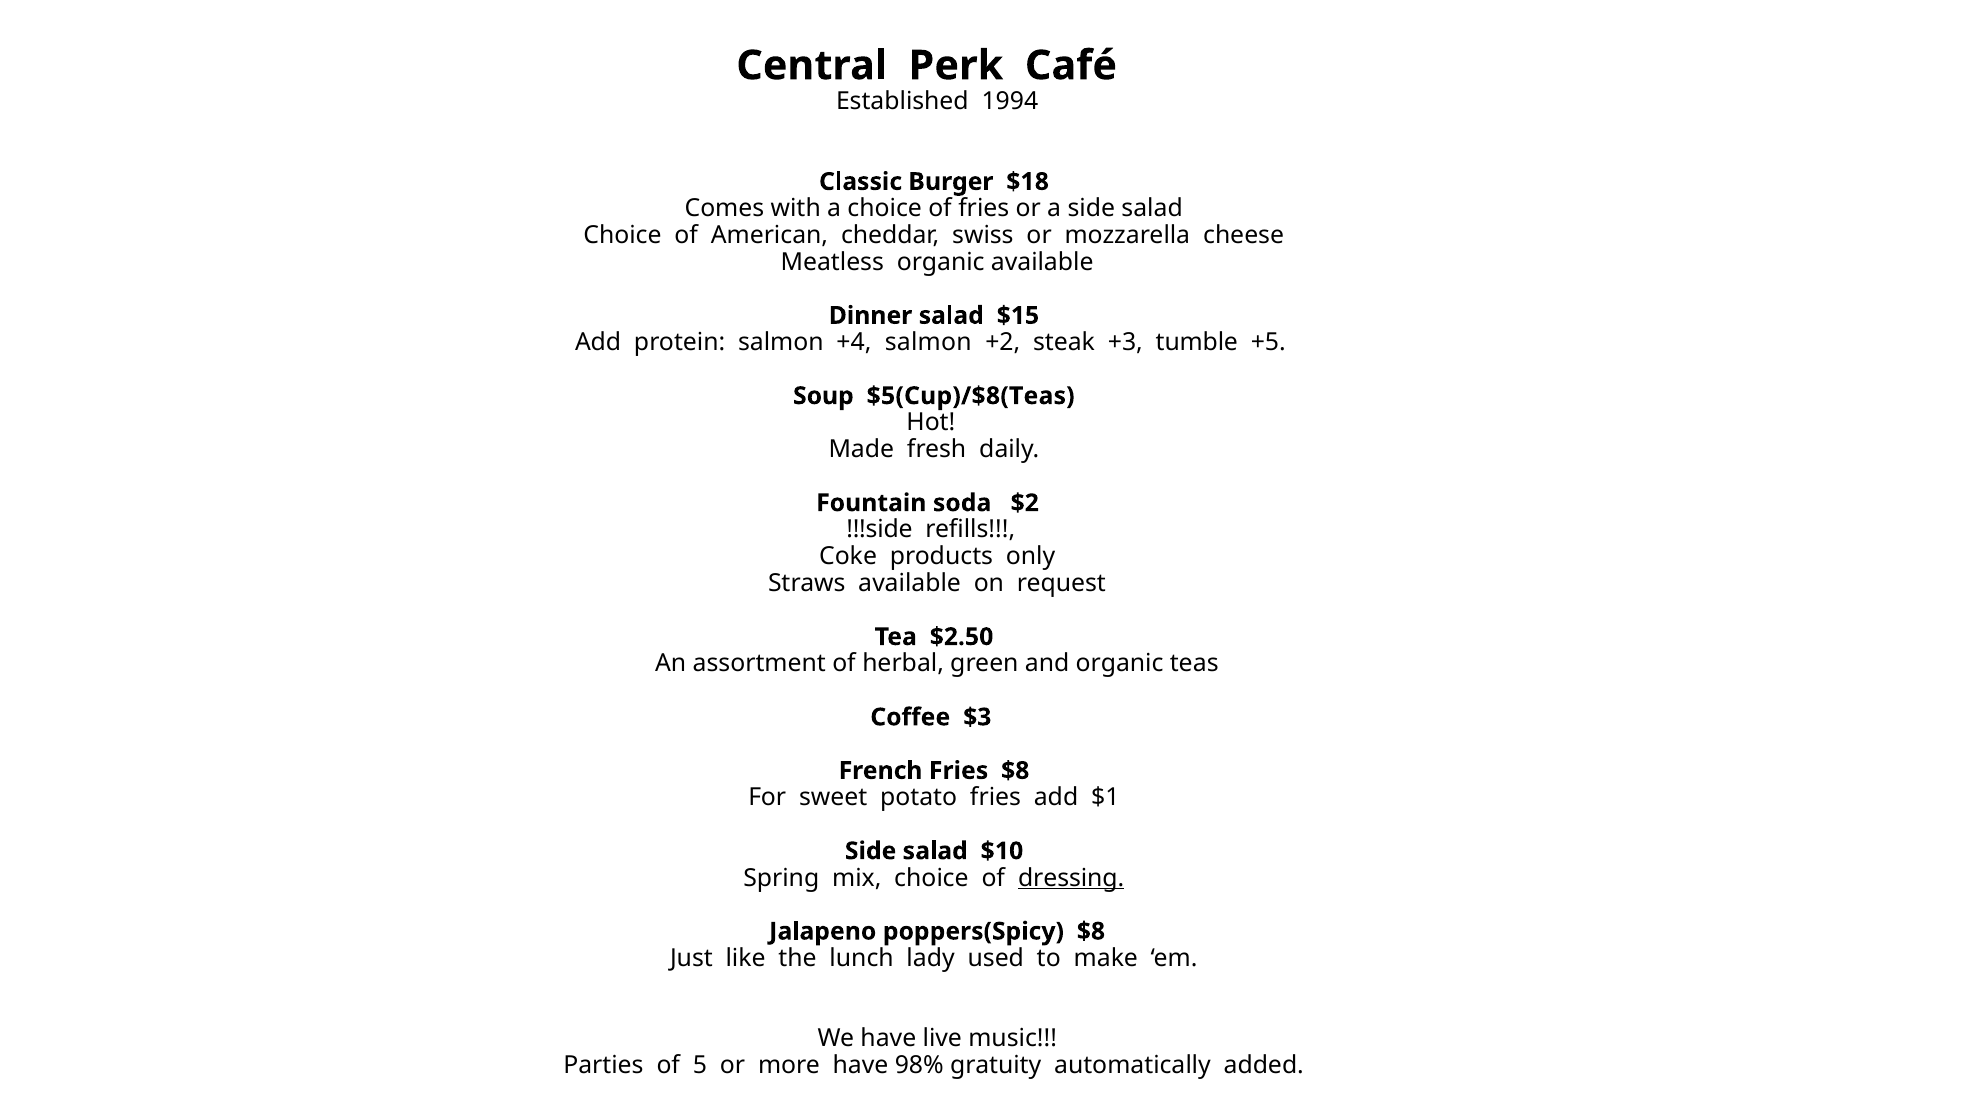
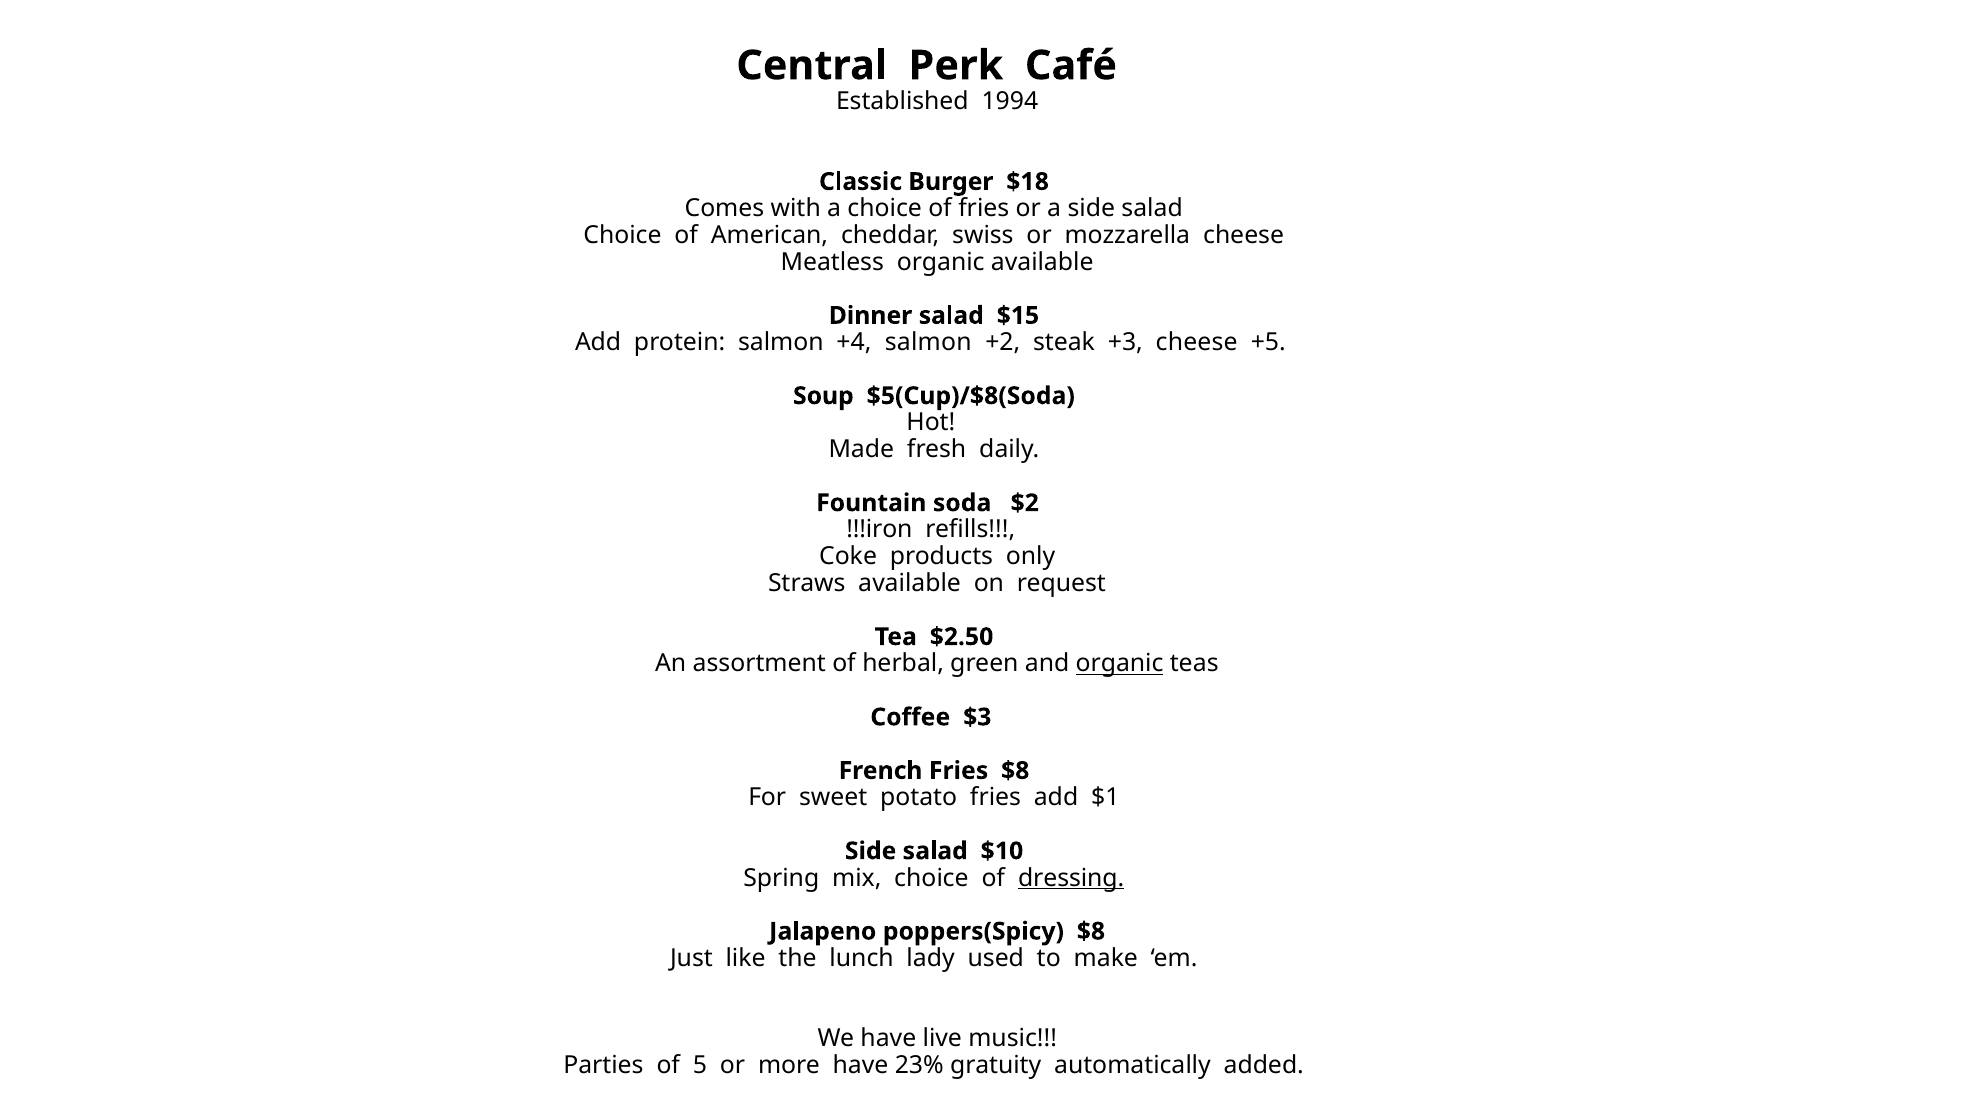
+3 tumble: tumble -> cheese (1197, 342)
$5(Cup)/$8(Teas: $5(Cup)/$8(Teas -> $5(Cup)/$8(Soda (971, 396)
!!!side: !!!side -> !!!iron (879, 530)
organic underline: none -> present (1120, 664)
98%: 98% -> 23% (919, 1065)
